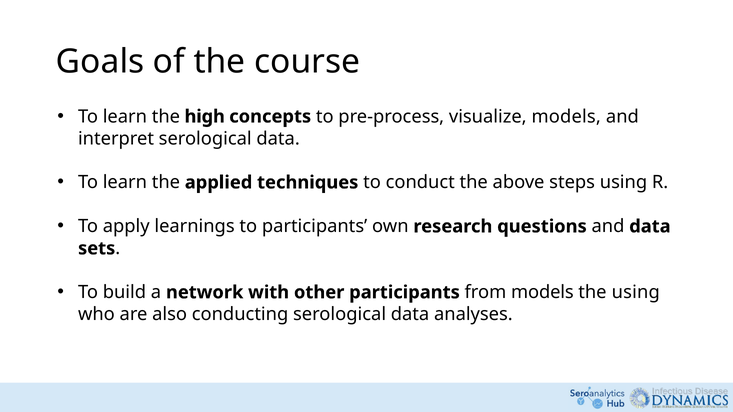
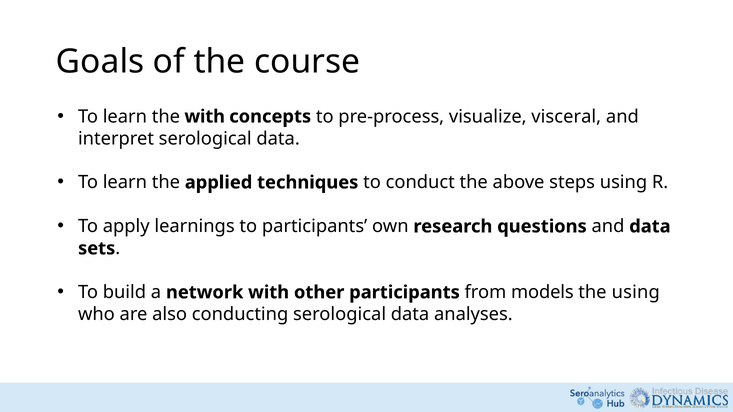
the high: high -> with (205, 117)
visualize models: models -> visceral (566, 117)
